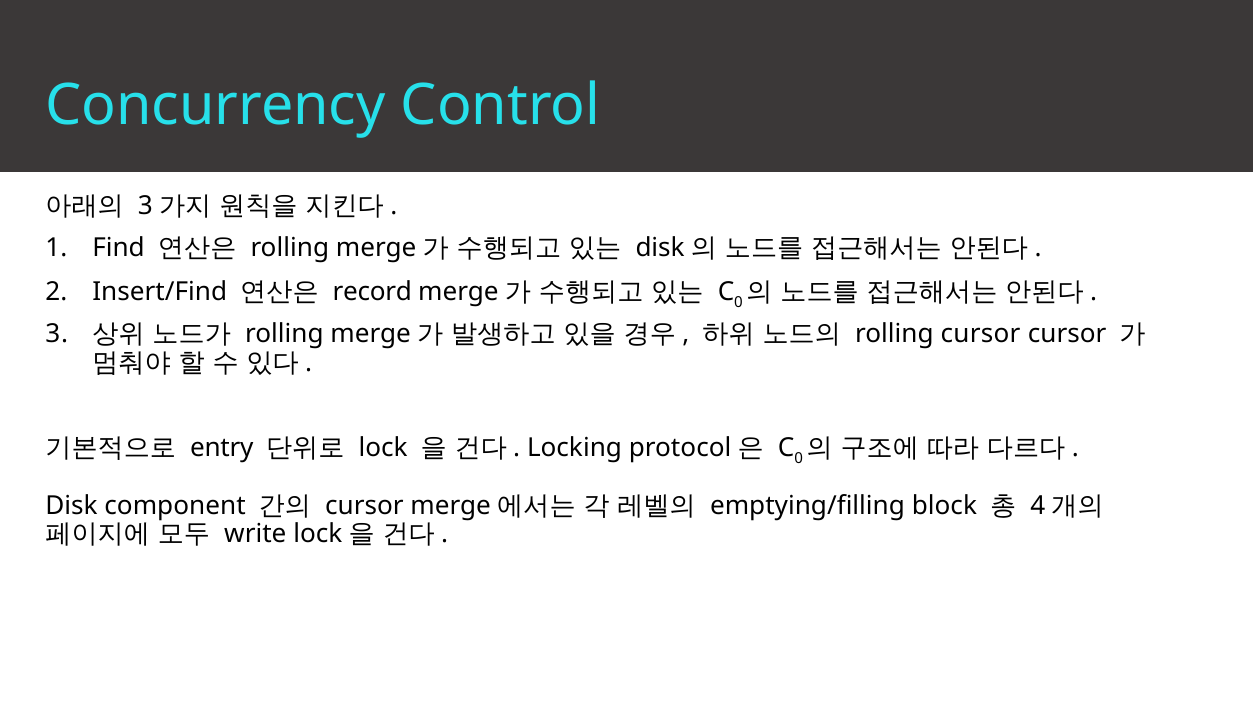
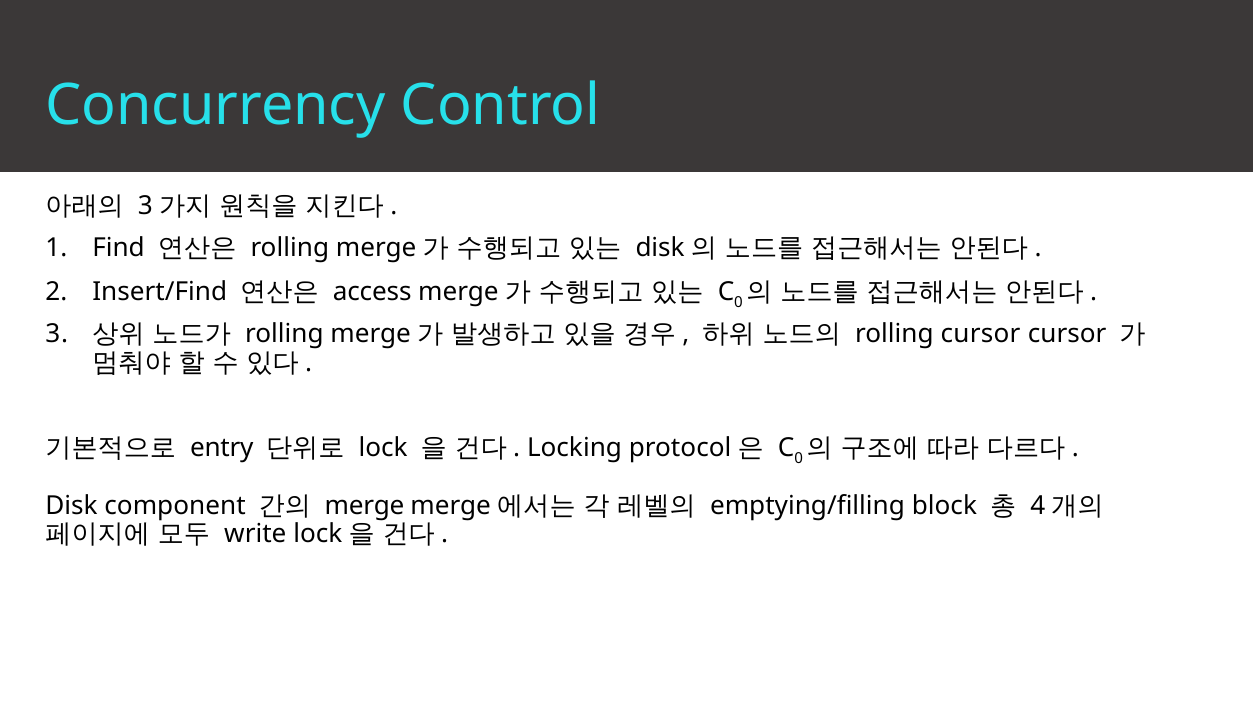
record: record -> access (372, 292)
cursor: cursor -> merge (365, 505)
